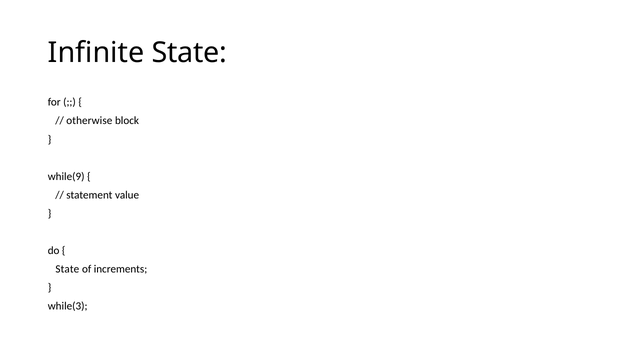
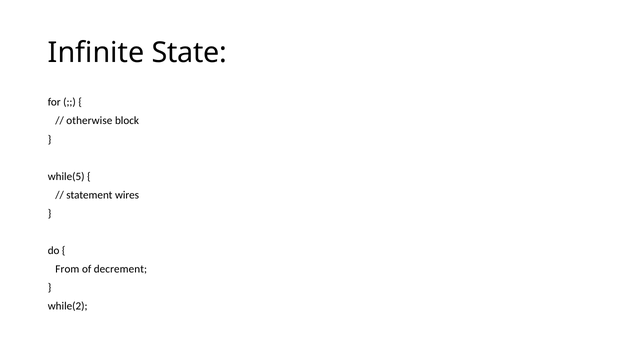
while(9: while(9 -> while(5 (66, 176)
value: value -> wires (127, 195)
State: State -> From (67, 269)
increments: increments -> decrement (120, 269)
while(3: while(3 -> while(2 (68, 306)
